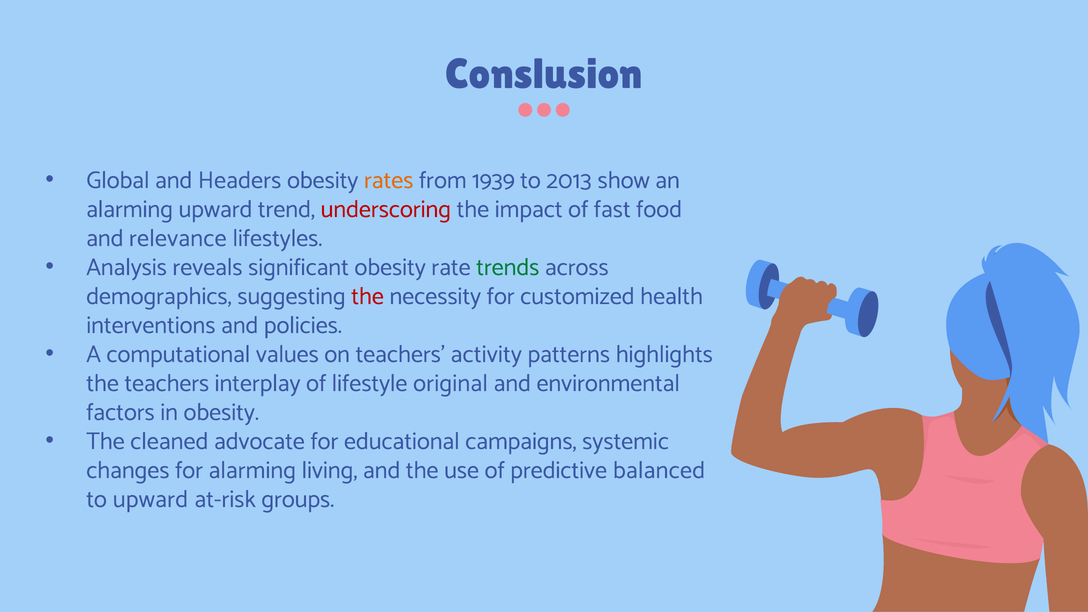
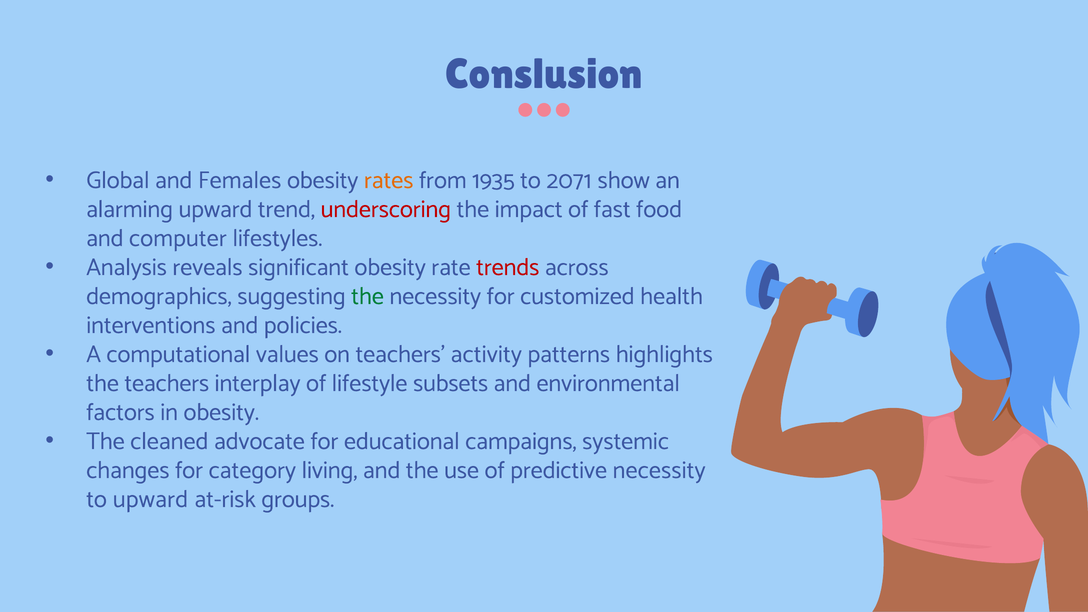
Headers: Headers -> Females (240, 180)
1939: 1939 -> 1935 (494, 180)
2013: 2013 -> 2071 (569, 180)
relevance: relevance -> computer (178, 238)
trends colour: green -> red (508, 267)
the colour: red -> green (368, 296)
original: original -> subsets (451, 383)
for alarming: alarming -> category (252, 470)
predictive balanced: balanced -> necessity (659, 470)
